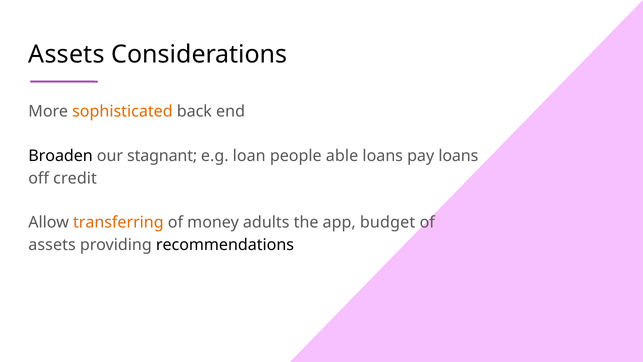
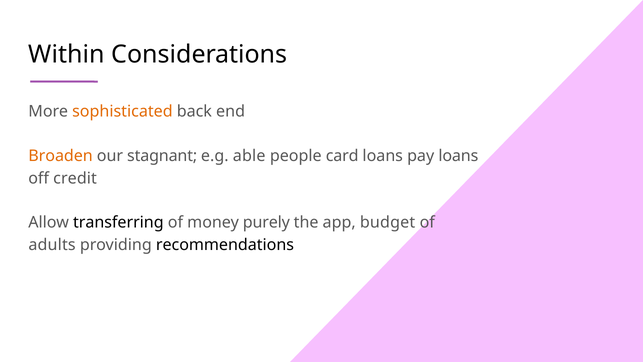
Assets: Assets -> Within (67, 54)
Broaden colour: black -> orange (61, 156)
loan: loan -> able (249, 156)
able: able -> card (342, 156)
transferring colour: orange -> black (118, 222)
adults: adults -> purely (266, 222)
assets: assets -> adults (52, 245)
